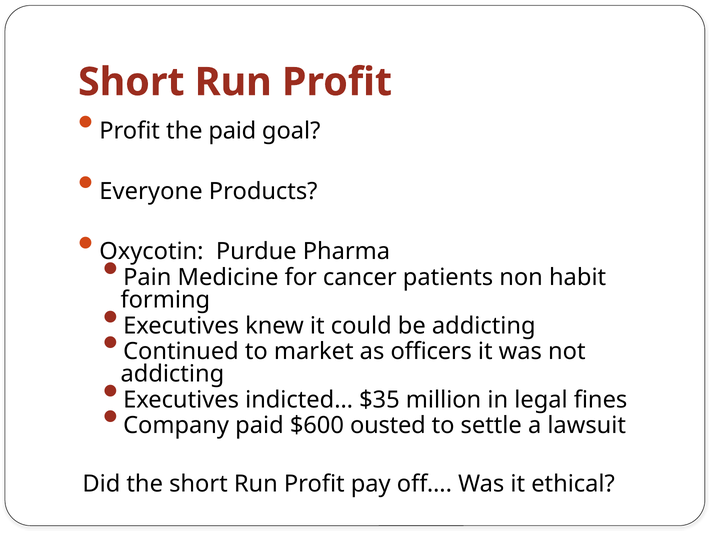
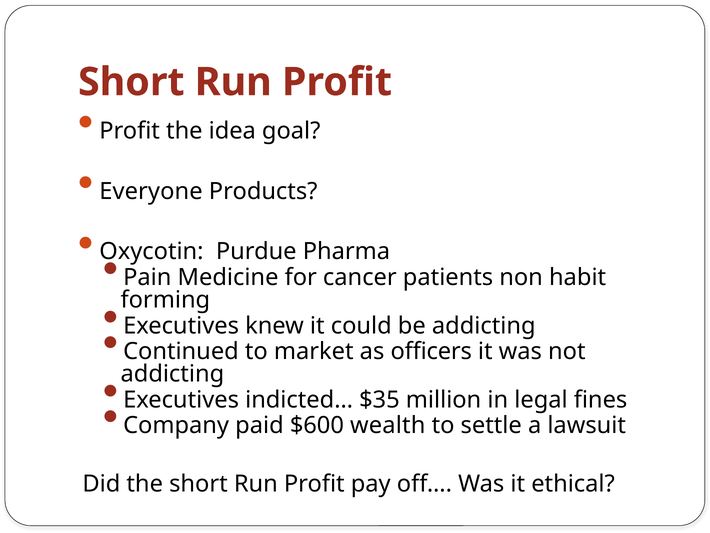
the paid: paid -> idea (232, 131)
ousted: ousted -> wealth (388, 425)
